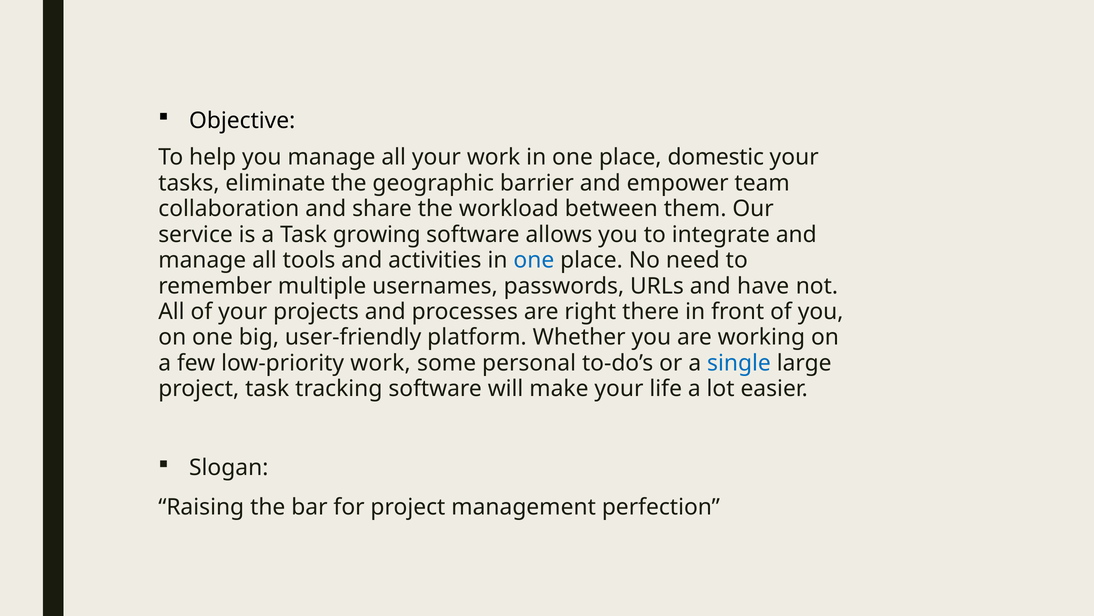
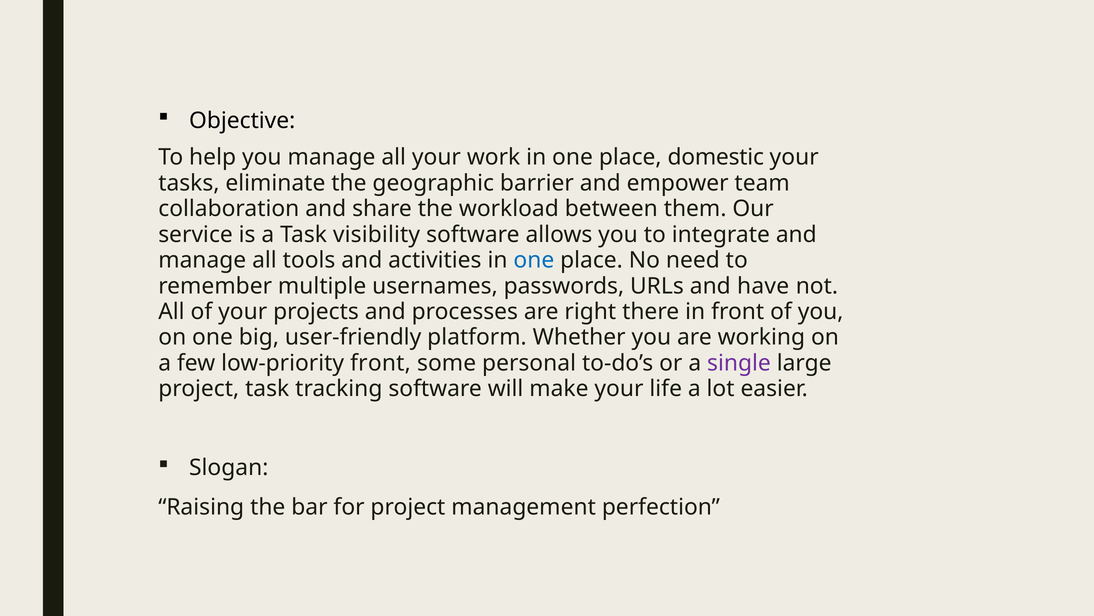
growing: growing -> visibility (377, 234)
low-priority work: work -> front (380, 363)
single colour: blue -> purple (739, 363)
